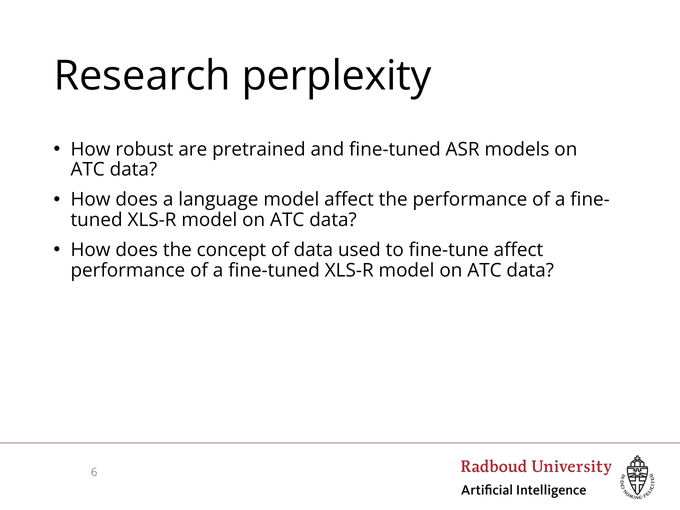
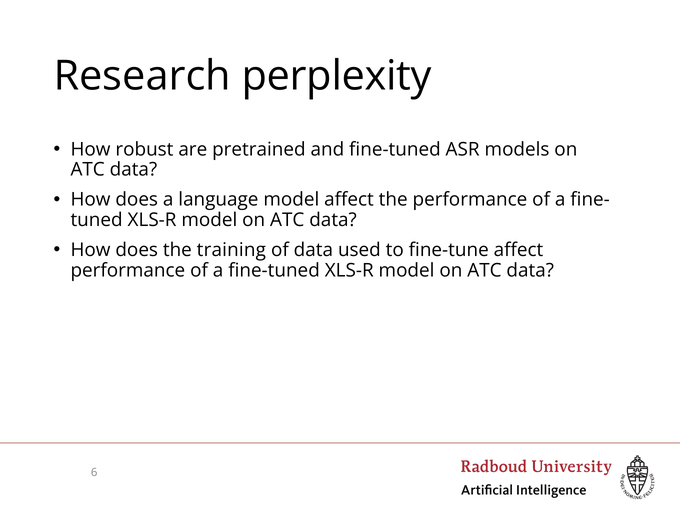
concept: concept -> training (231, 250)
